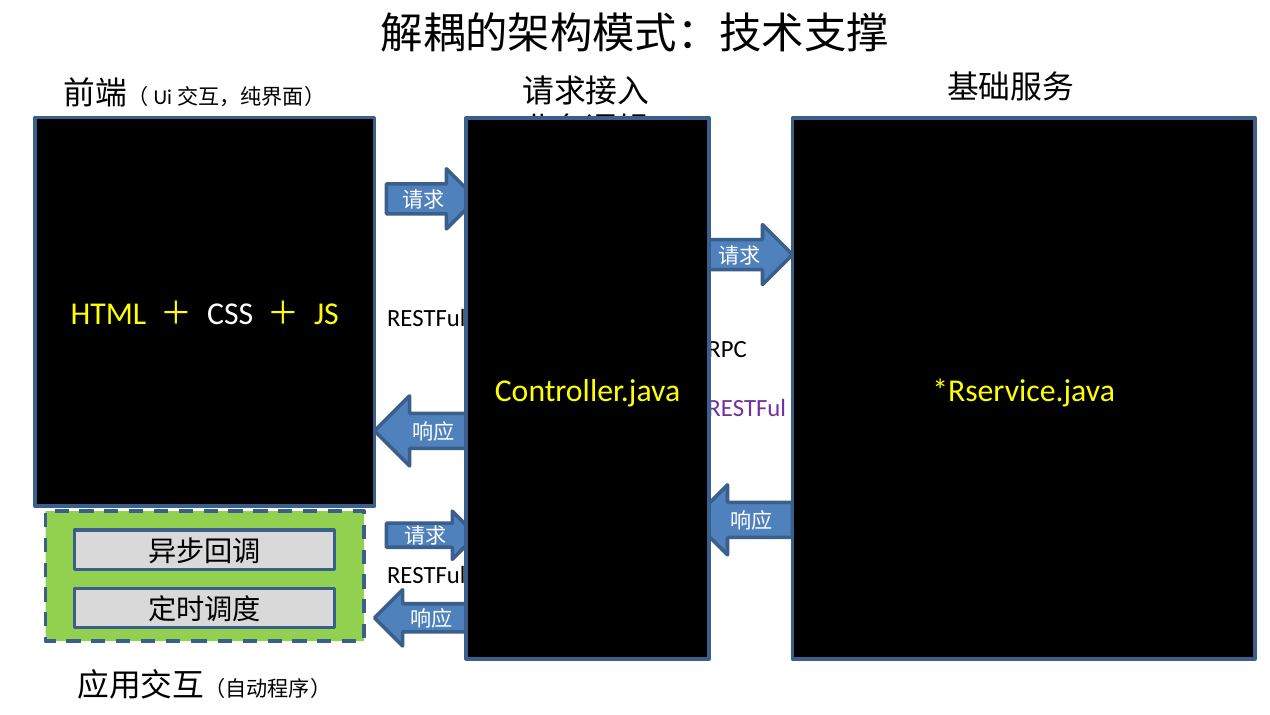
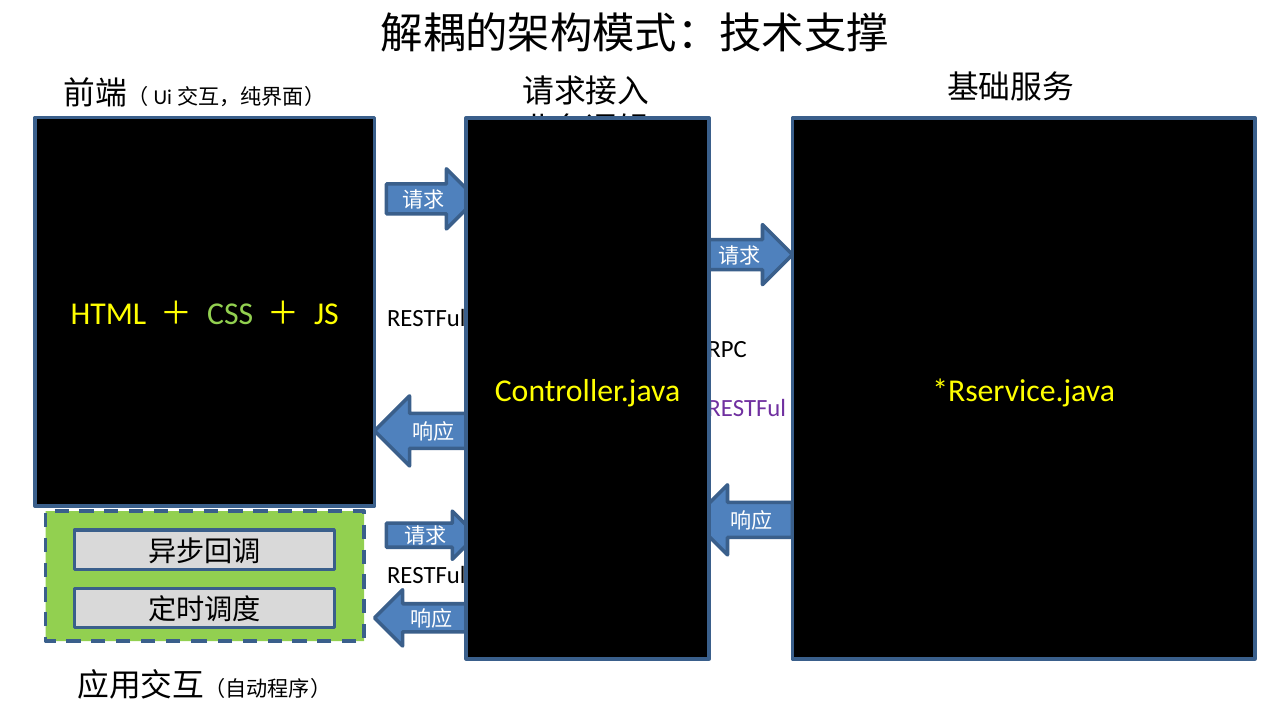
CSS colour: white -> light green (230, 314)
